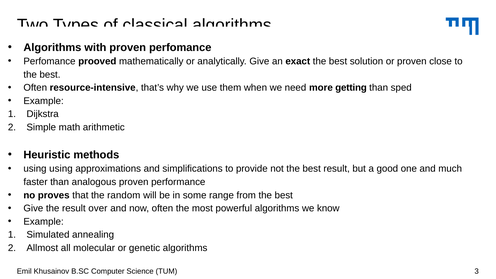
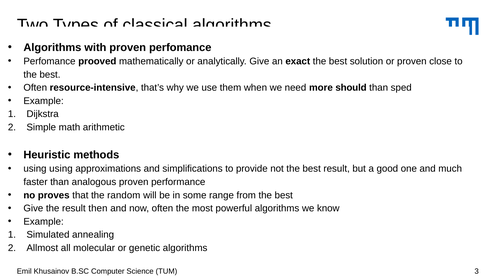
getting: getting -> should (351, 88)
over: over -> then (98, 208)
